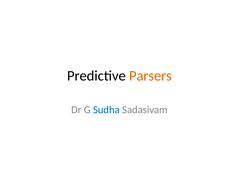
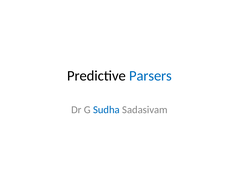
Parsers colour: orange -> blue (150, 76)
